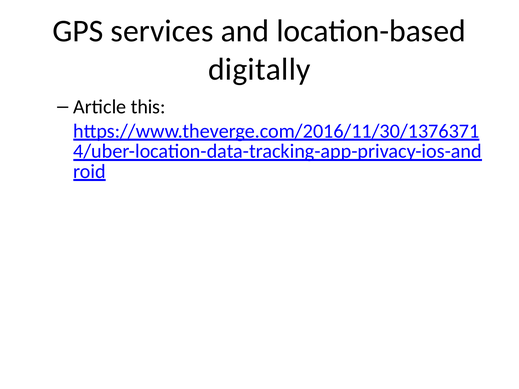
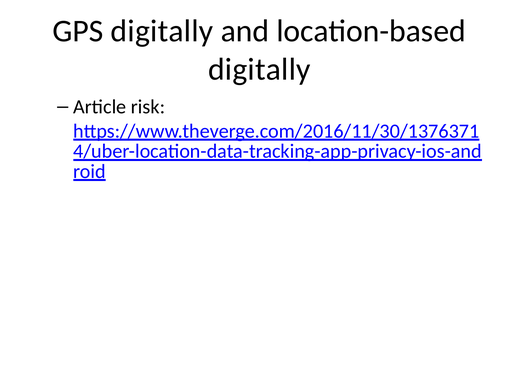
GPS services: services -> digitally (162, 31)
this: this -> risk (148, 107)
